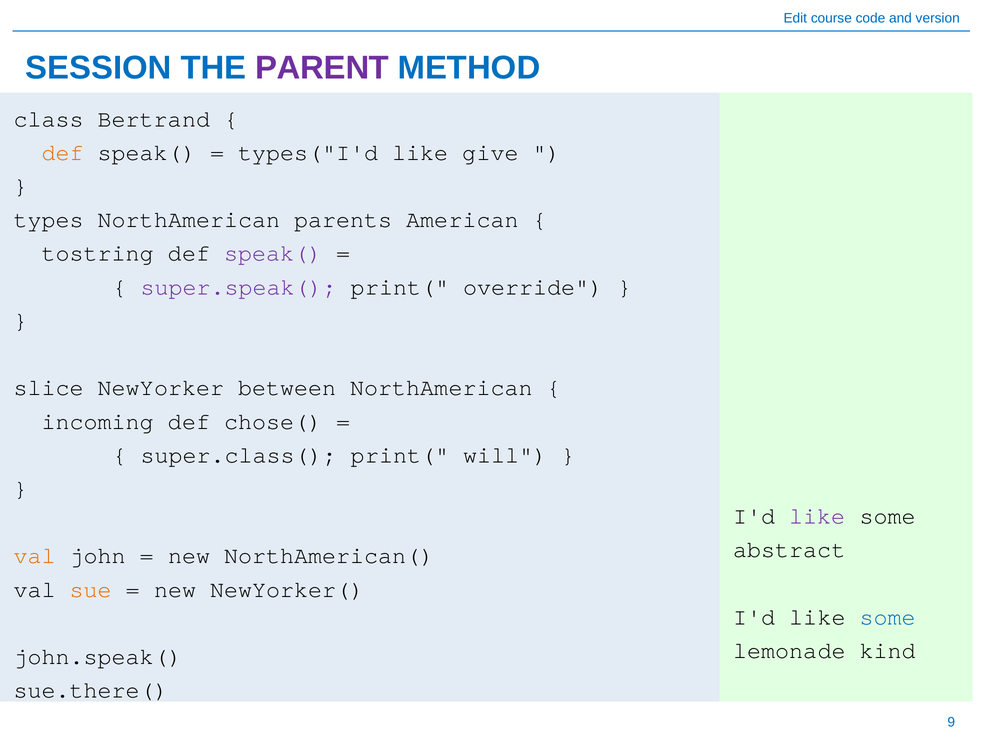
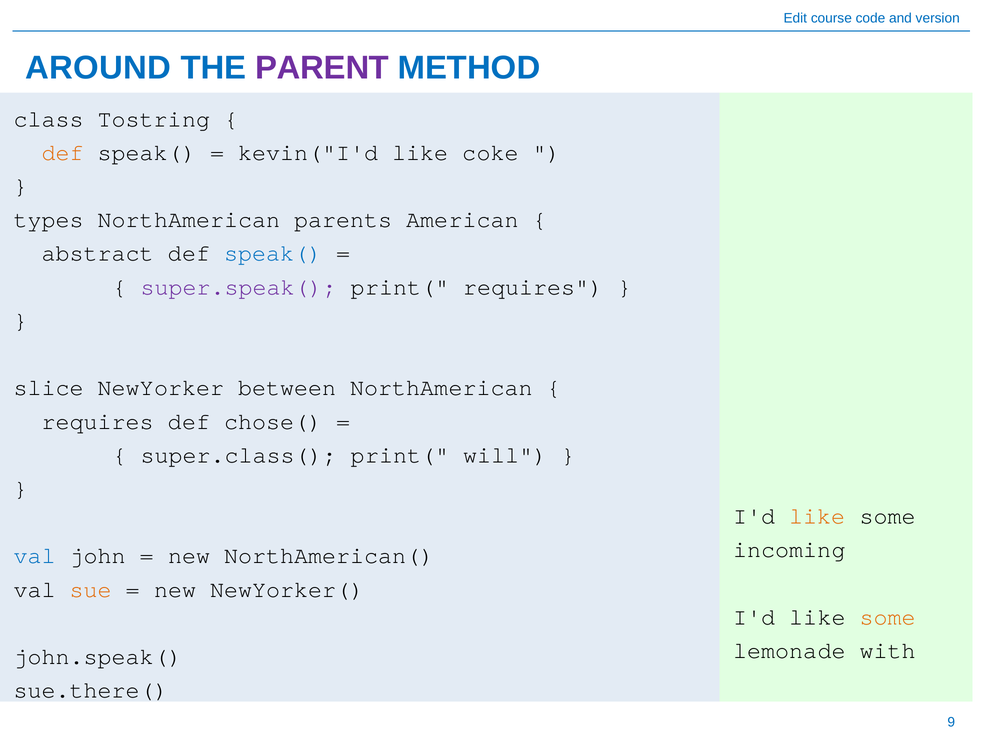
SESSION: SESSION -> AROUND (98, 68)
Bertrand: Bertrand -> Tostring (154, 119)
types("I'd: types("I'd -> kevin("I'd (308, 152)
give: give -> coke (491, 152)
tostring: tostring -> abstract (98, 253)
speak( colour: purple -> blue (273, 253)
print( override: override -> requires (533, 287)
incoming: incoming -> requires (98, 421)
like colour: purple -> orange (817, 516)
abstract: abstract -> incoming (789, 550)
val colour: orange -> blue (35, 556)
some colour: blue -> orange (888, 617)
kind: kind -> with (888, 651)
